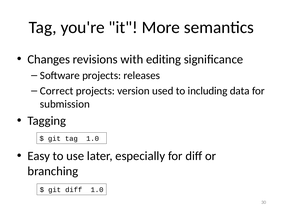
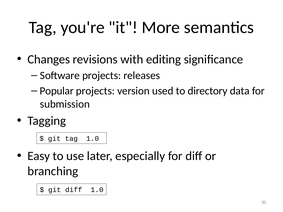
Correct: Correct -> Popular (57, 91)
including: including -> directory (208, 91)
